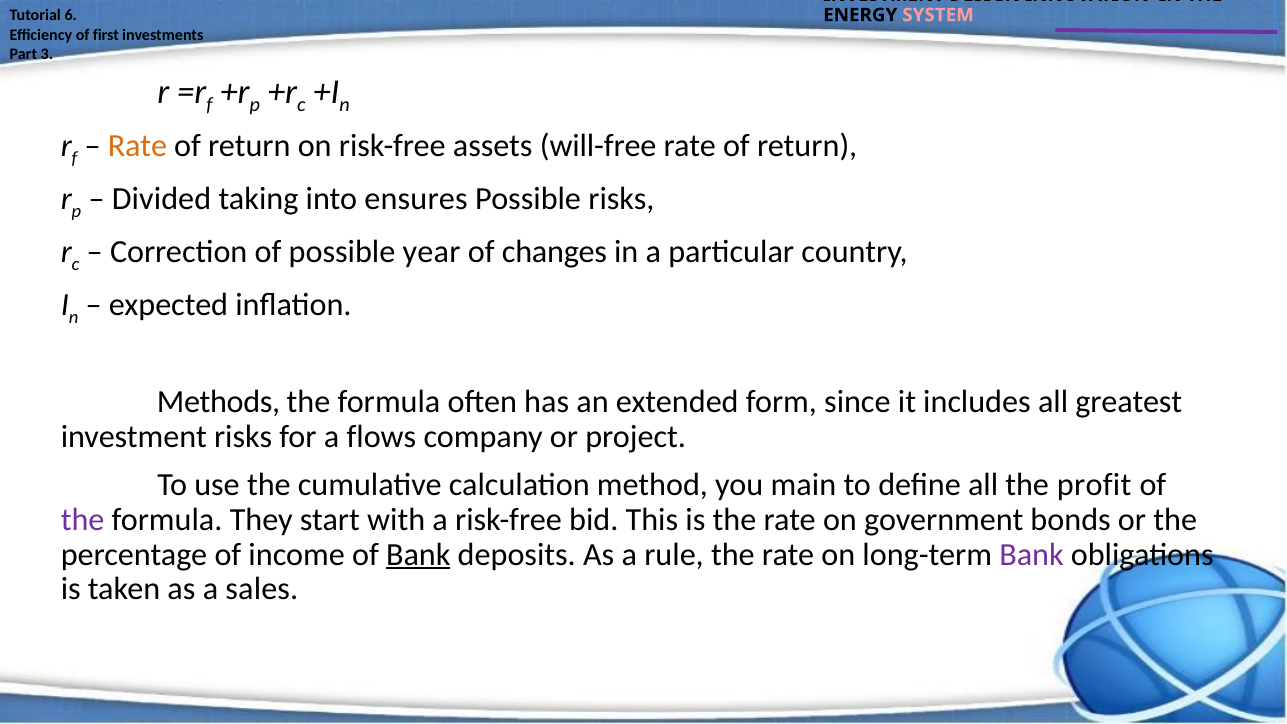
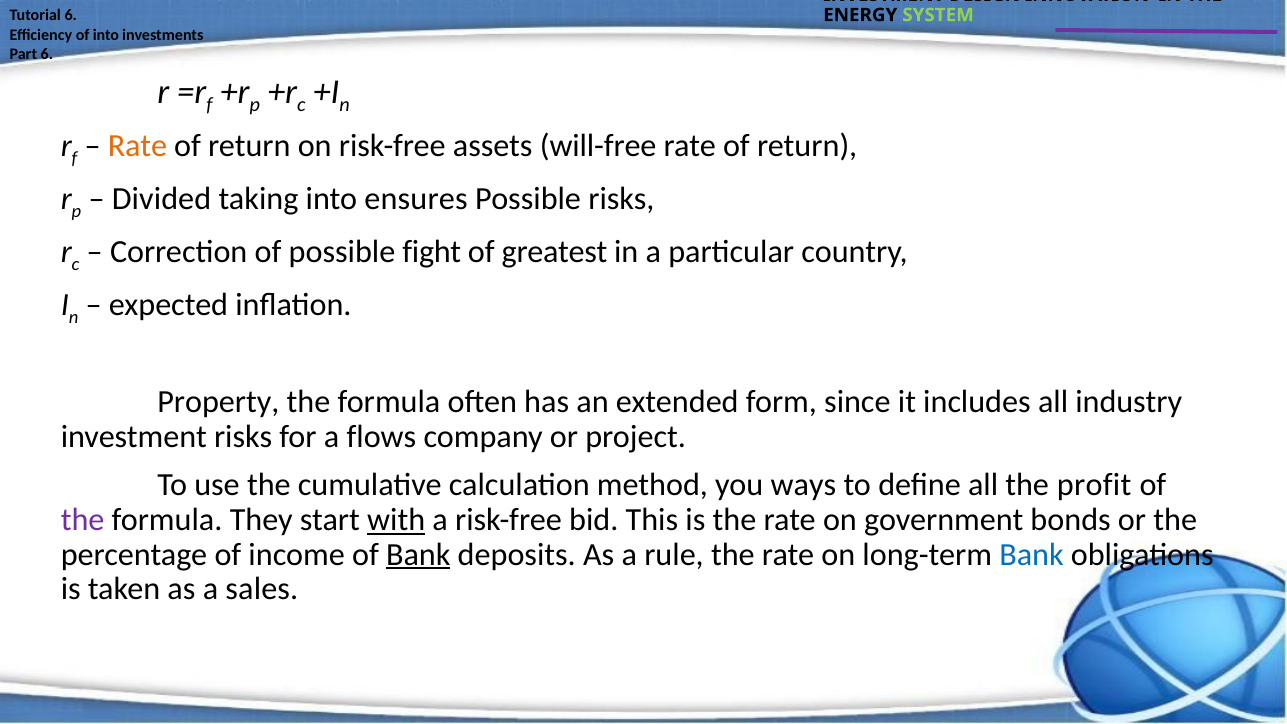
SYSTEM colour: pink -> light green (938, 15)
of first: first -> into (106, 35)
Part 3: 3 -> 6 (47, 54)
year: year -> fight (432, 252)
changes: changes -> greatest (555, 252)
Methods: Methods -> Property (218, 402)
greatest: greatest -> industry (1129, 402)
main: main -> ways (803, 485)
with underline: none -> present (396, 520)
Bank colour: purple -> blue (1032, 555)
